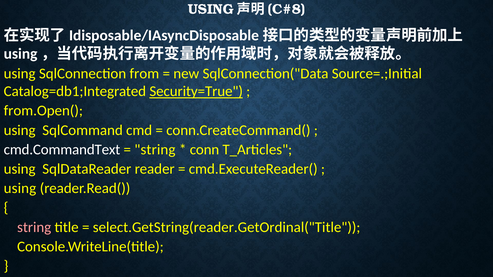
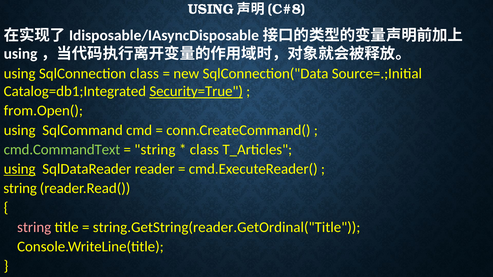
SqlConnection from: from -> class (144, 74)
cmd.CommandText colour: white -> light green (62, 150)
conn: conn -> class (204, 150)
using underline: none -> present (20, 169)
using: using -> string (20, 189)
select.GetString(reader.GetOrdinal("Title: select.GetString(reader.GetOrdinal("Title -> string.GetString(reader.GetOrdinal("Title (227, 227)
